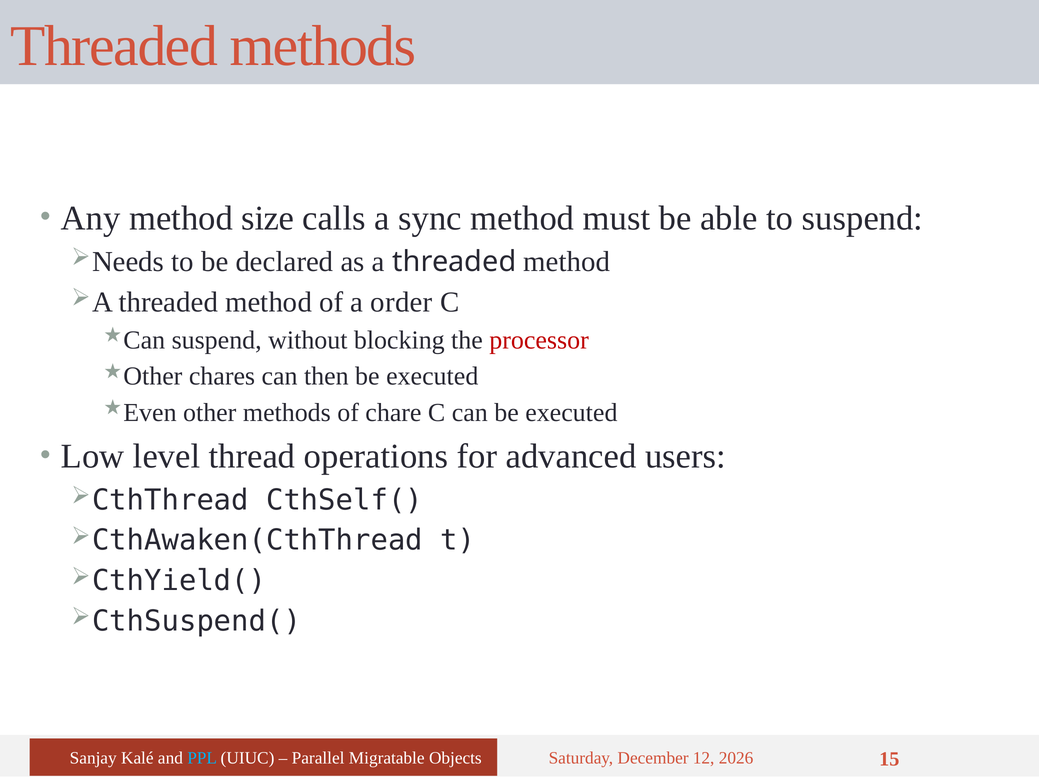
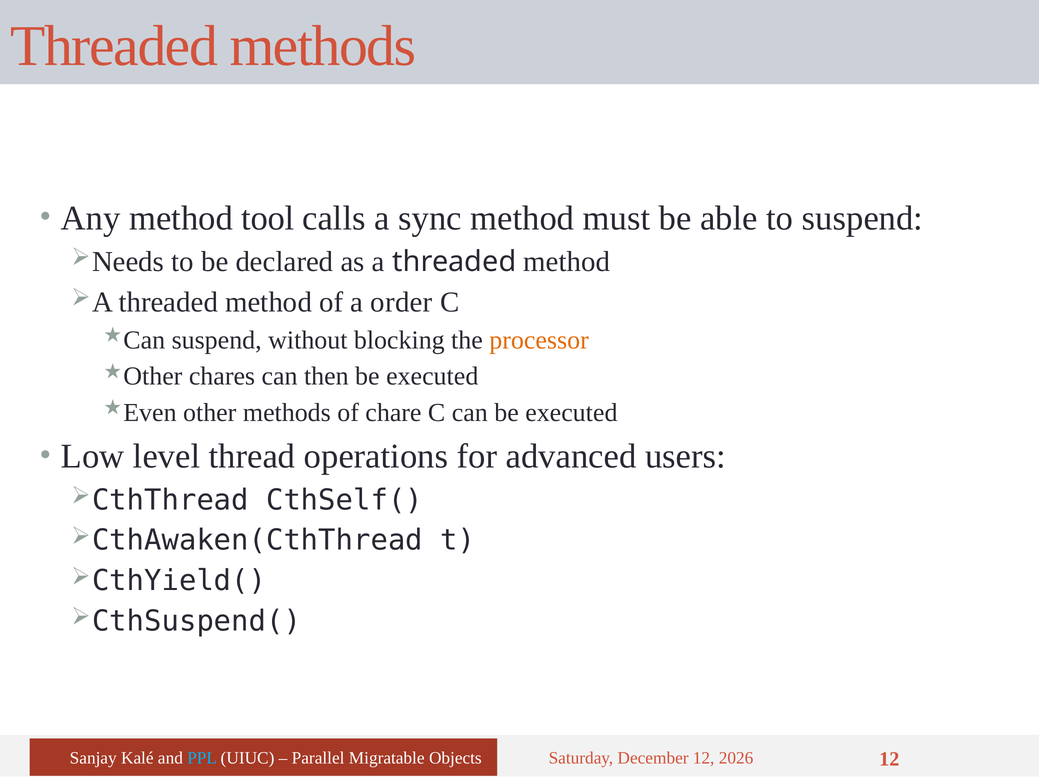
size: size -> tool (268, 218)
processor colour: red -> orange (539, 340)
15: 15 -> 12 (889, 759)
